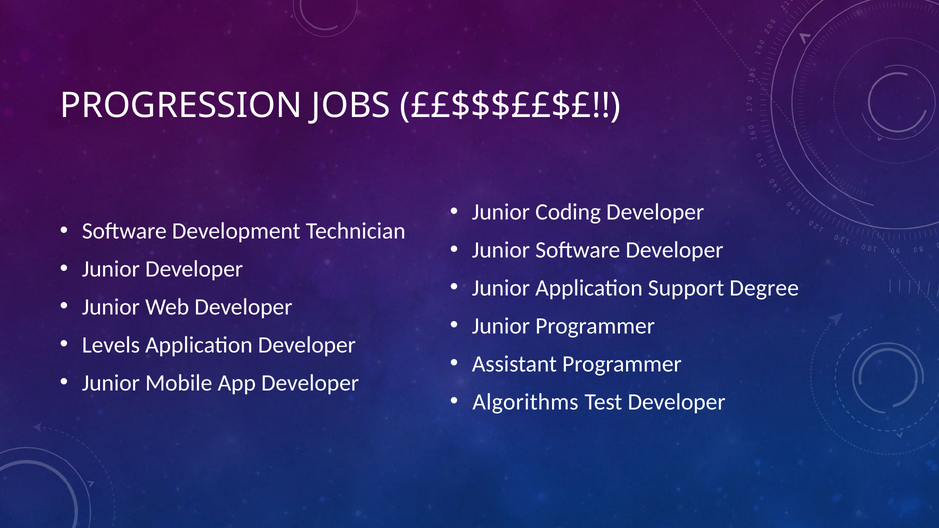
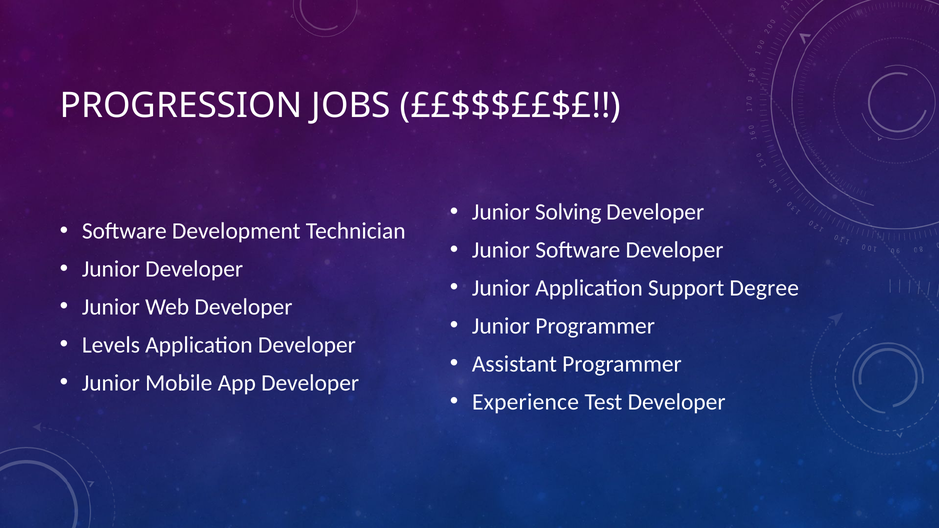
Coding: Coding -> Solving (568, 212)
Algorithms: Algorithms -> Experience (525, 402)
